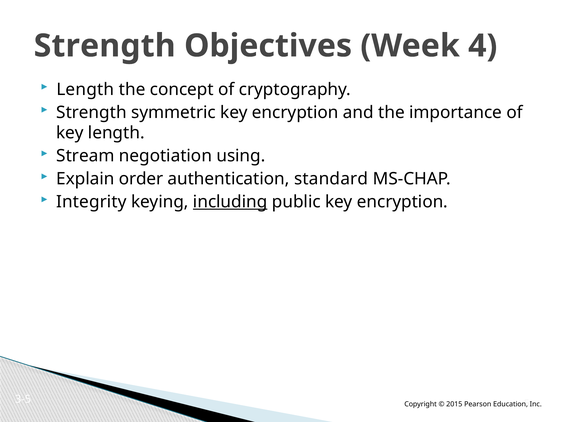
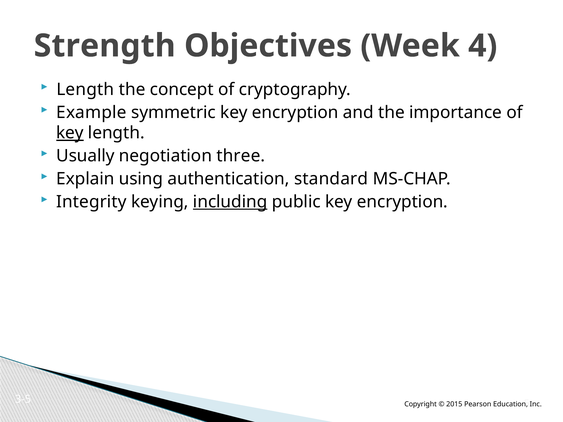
Strength: Strength -> Example (91, 112)
key underline: none -> present (70, 133)
Stream: Stream -> Usually (85, 156)
using: using -> three (241, 156)
order: order -> using (141, 179)
